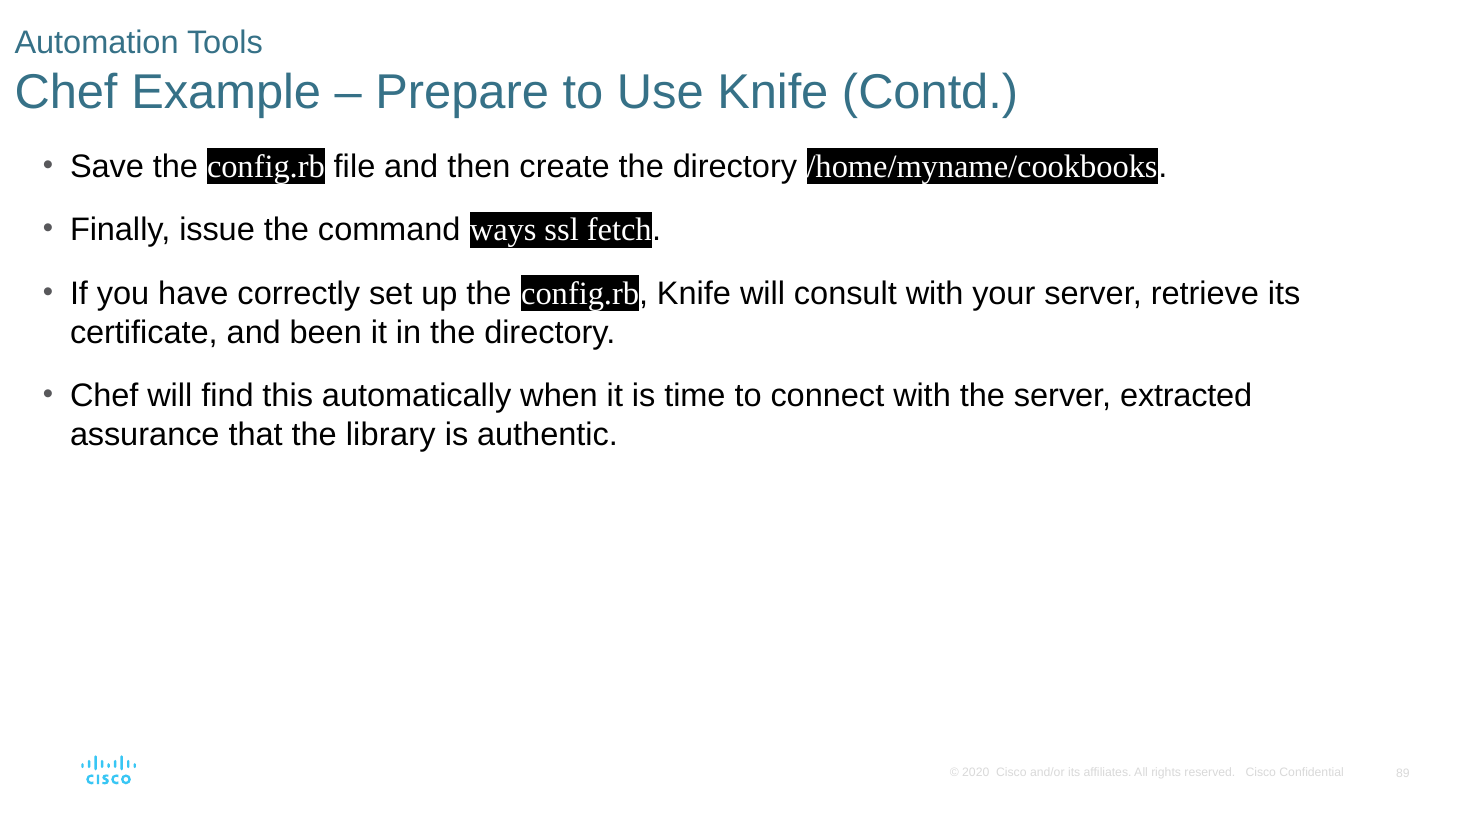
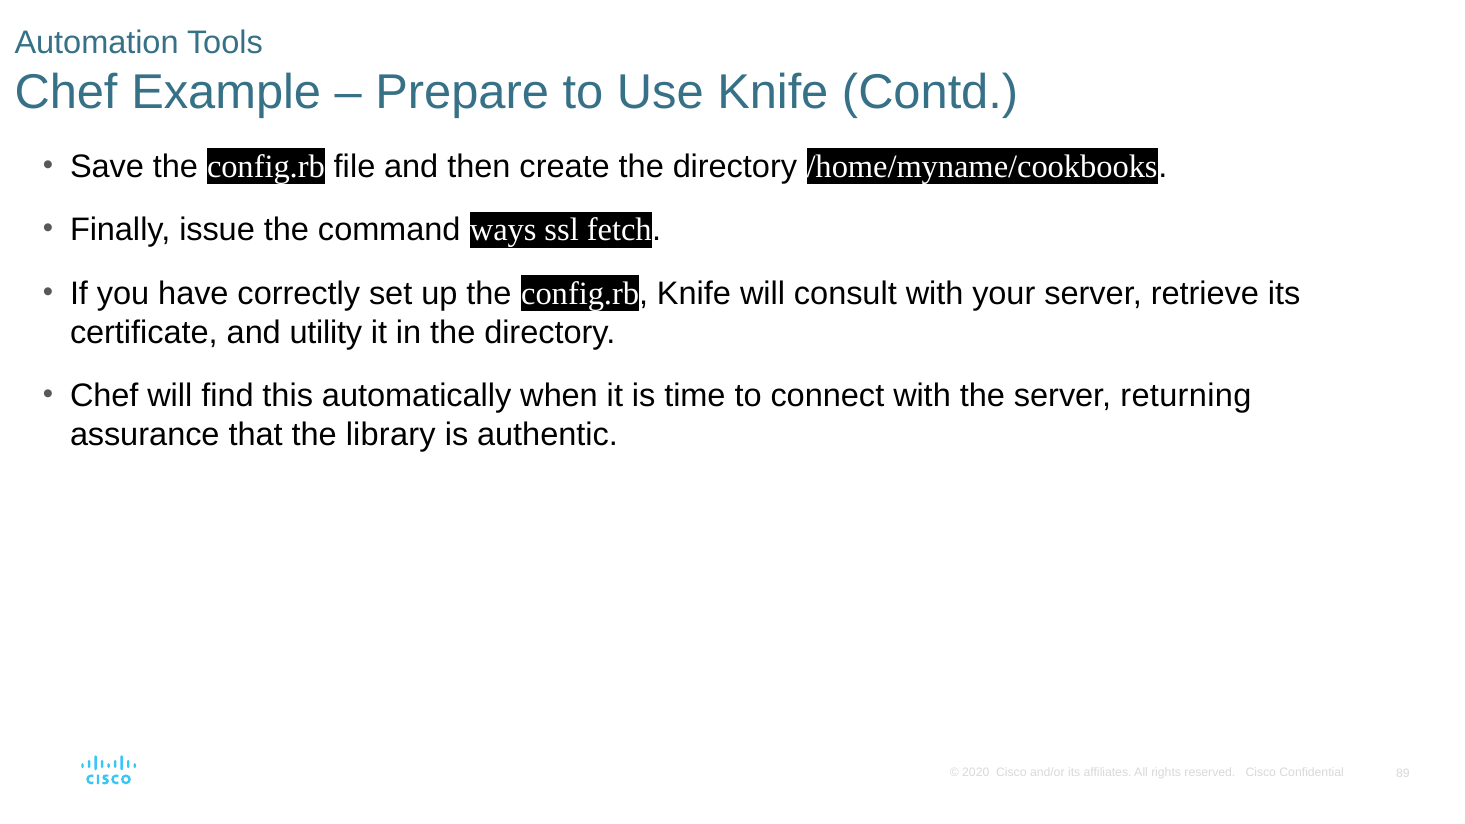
been: been -> utility (326, 332)
extracted: extracted -> returning (1186, 396)
